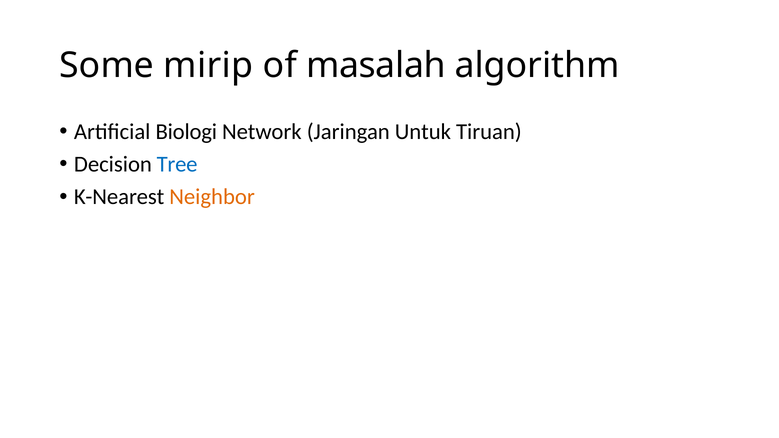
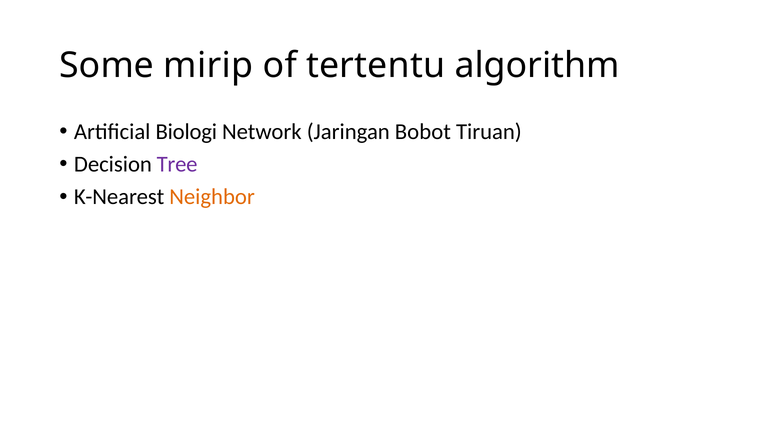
masalah: masalah -> tertentu (376, 65)
Untuk: Untuk -> Bobot (423, 132)
Tree colour: blue -> purple (177, 164)
